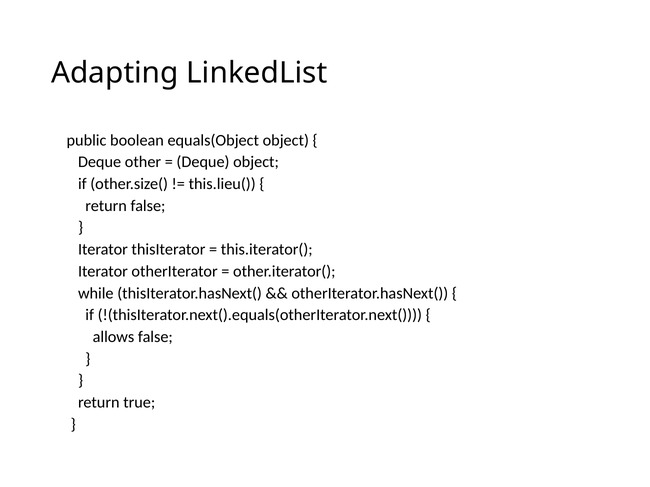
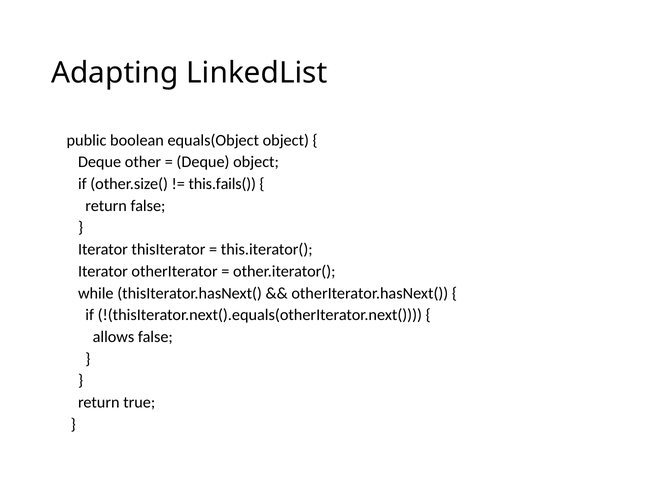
this.lieu(: this.lieu( -> this.fails( (222, 184)
